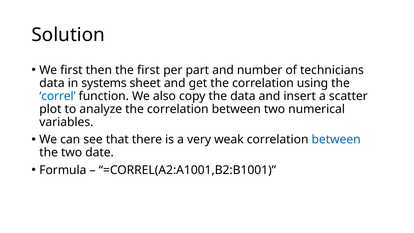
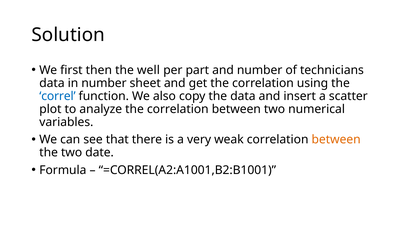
the first: first -> well (148, 70)
in systems: systems -> number (104, 83)
between colour: blue -> orange (336, 140)
